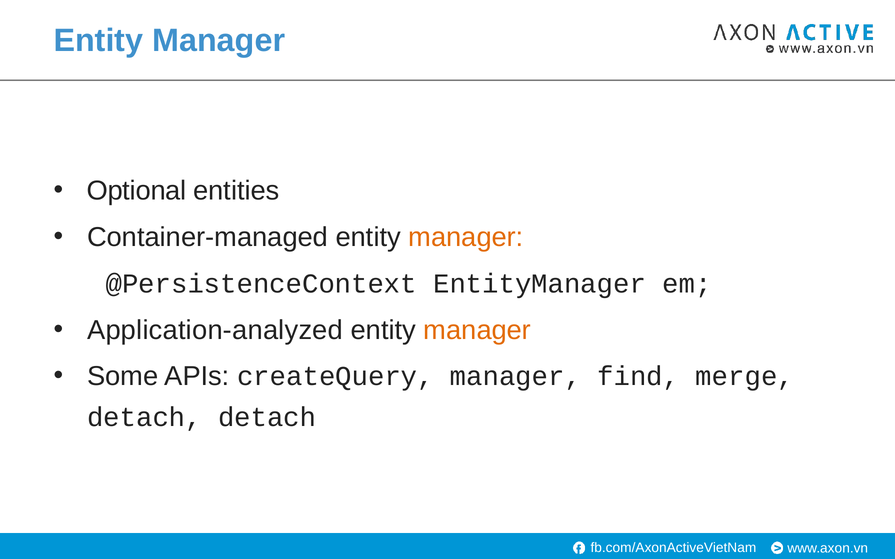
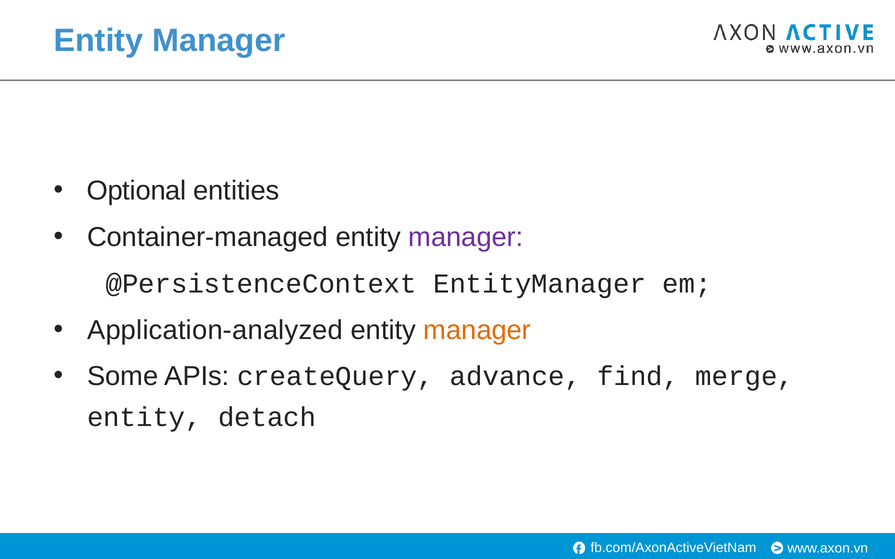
manager colour: orange -> purple (466, 237)
createQuery manager: manager -> advance (515, 377)
detach: detach -> entity (144, 418)
